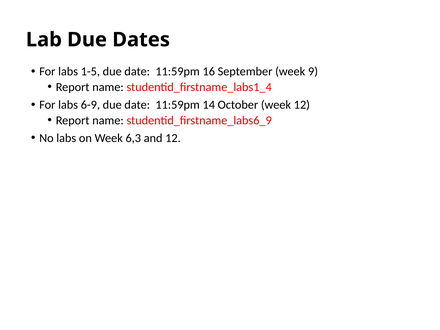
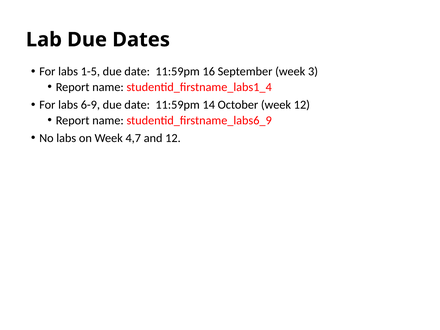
9: 9 -> 3 (313, 72)
6,3: 6,3 -> 4,7 (133, 138)
